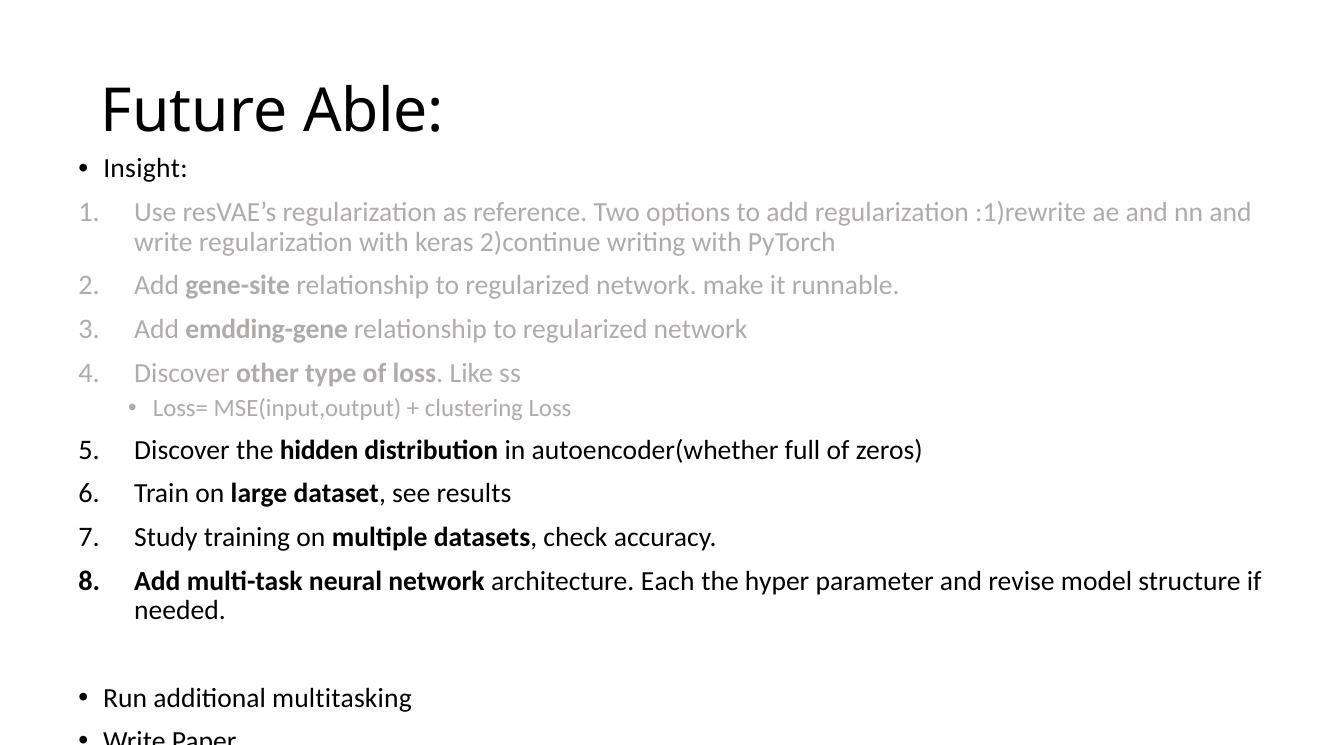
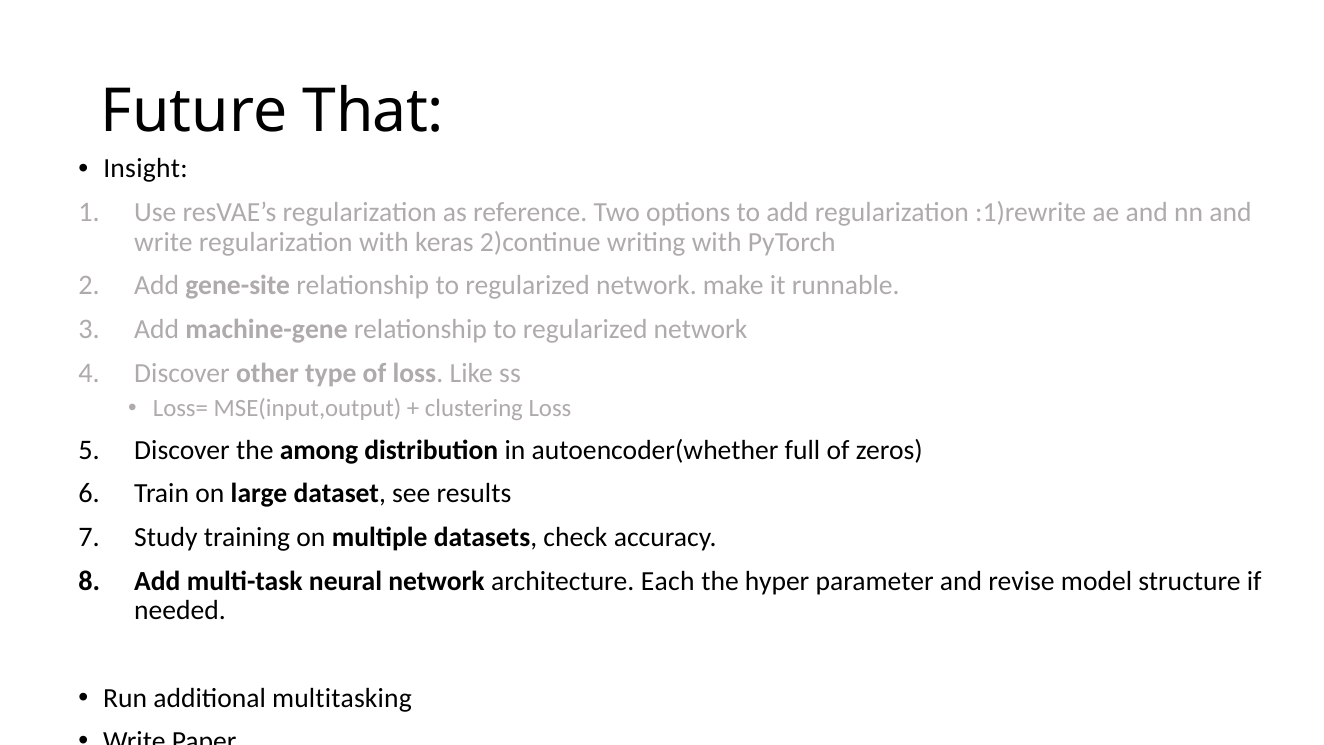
Able: Able -> That (373, 111)
emdding-gene: emdding-gene -> machine-gene (267, 329)
hidden: hidden -> among (319, 450)
